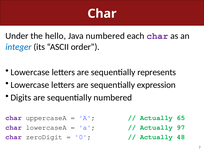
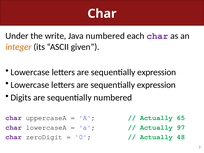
hello: hello -> write (56, 36)
integer colour: blue -> orange (18, 47)
order: order -> given (85, 47)
represents: represents -> expression (157, 72)
